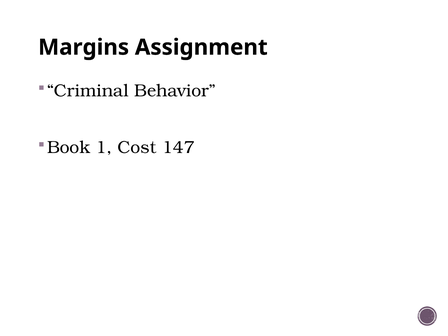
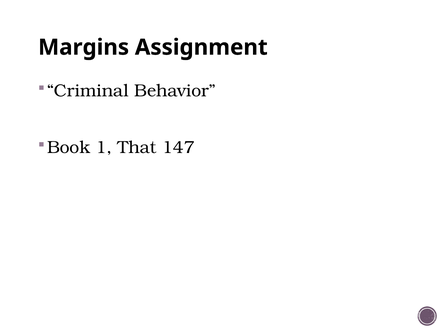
Cost: Cost -> That (137, 147)
